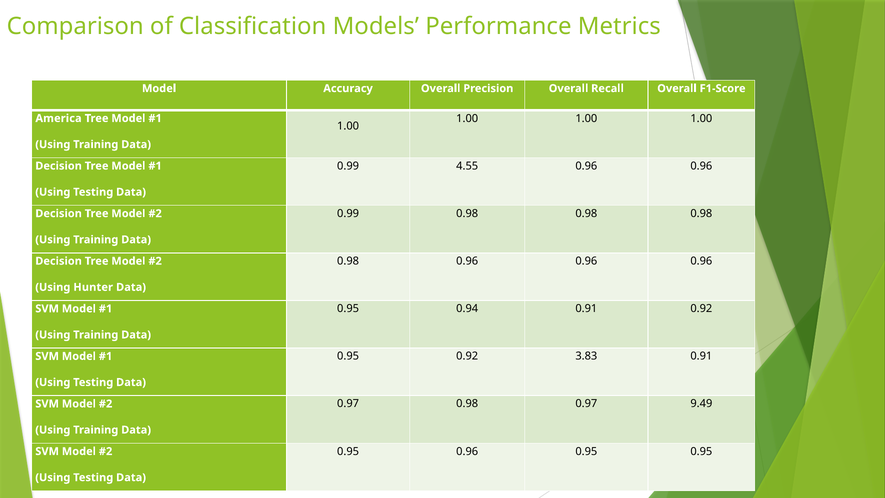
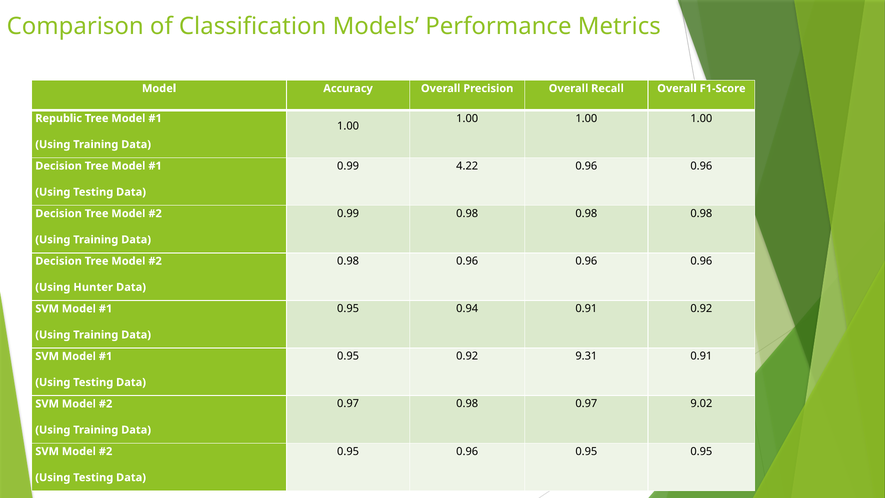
America: America -> Republic (59, 118)
4.55: 4.55 -> 4.22 (467, 166)
3.83: 3.83 -> 9.31 (586, 356)
9.49: 9.49 -> 9.02 (701, 404)
